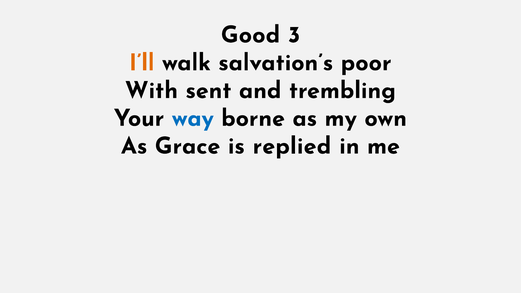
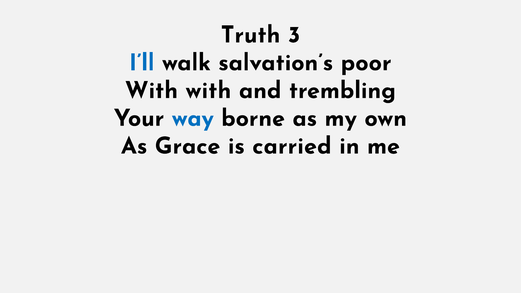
Good: Good -> Truth (251, 35)
I’ll colour: orange -> blue (142, 63)
With sent: sent -> with (208, 90)
replied: replied -> carried (292, 146)
